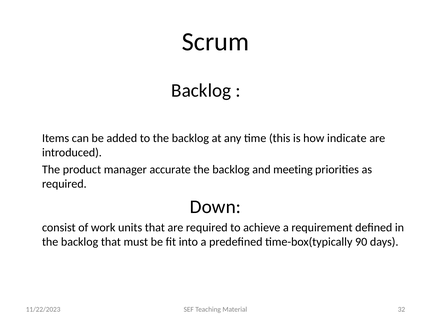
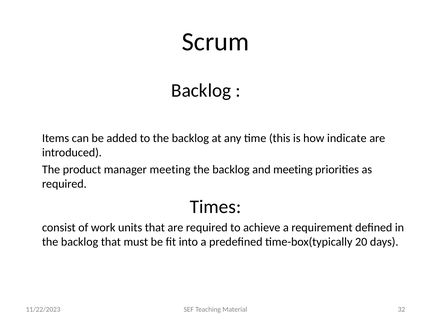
manager accurate: accurate -> meeting (170, 169)
Down: Down -> Times (215, 206)
90: 90 -> 20 (361, 241)
